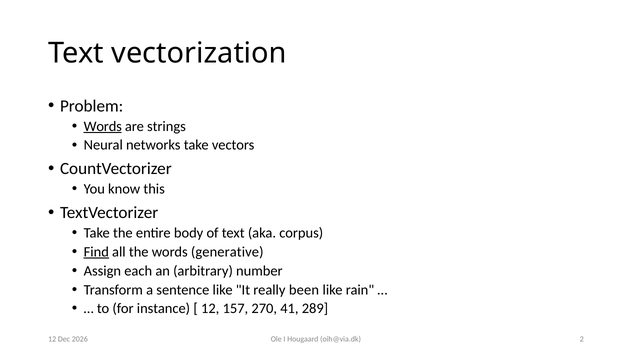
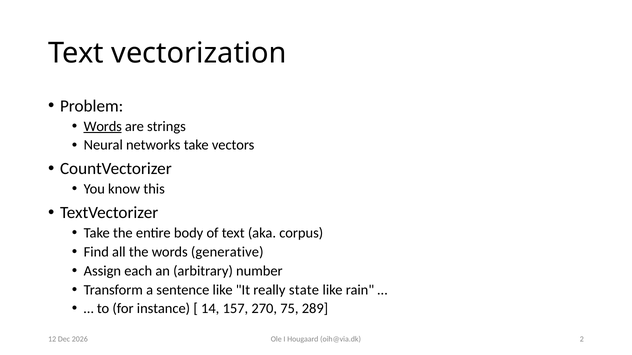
Find underline: present -> none (96, 252)
been: been -> state (304, 290)
12: 12 -> 14 (210, 309)
41: 41 -> 75 (289, 309)
